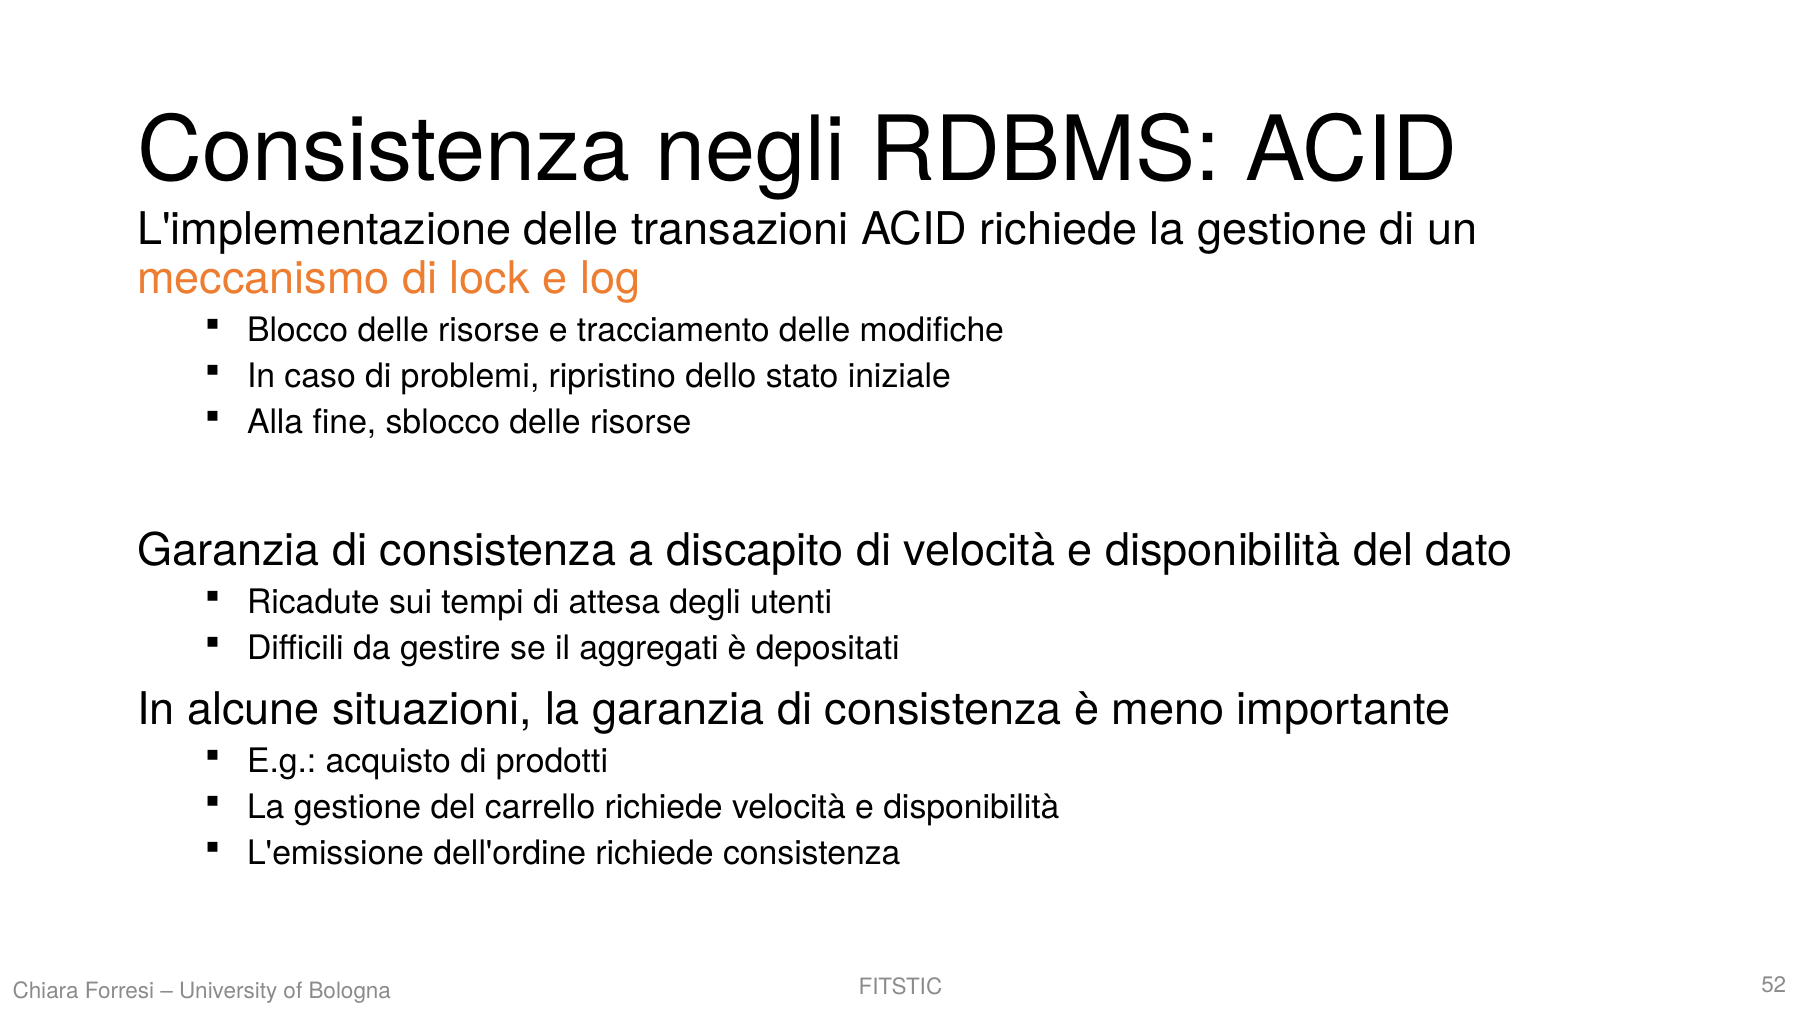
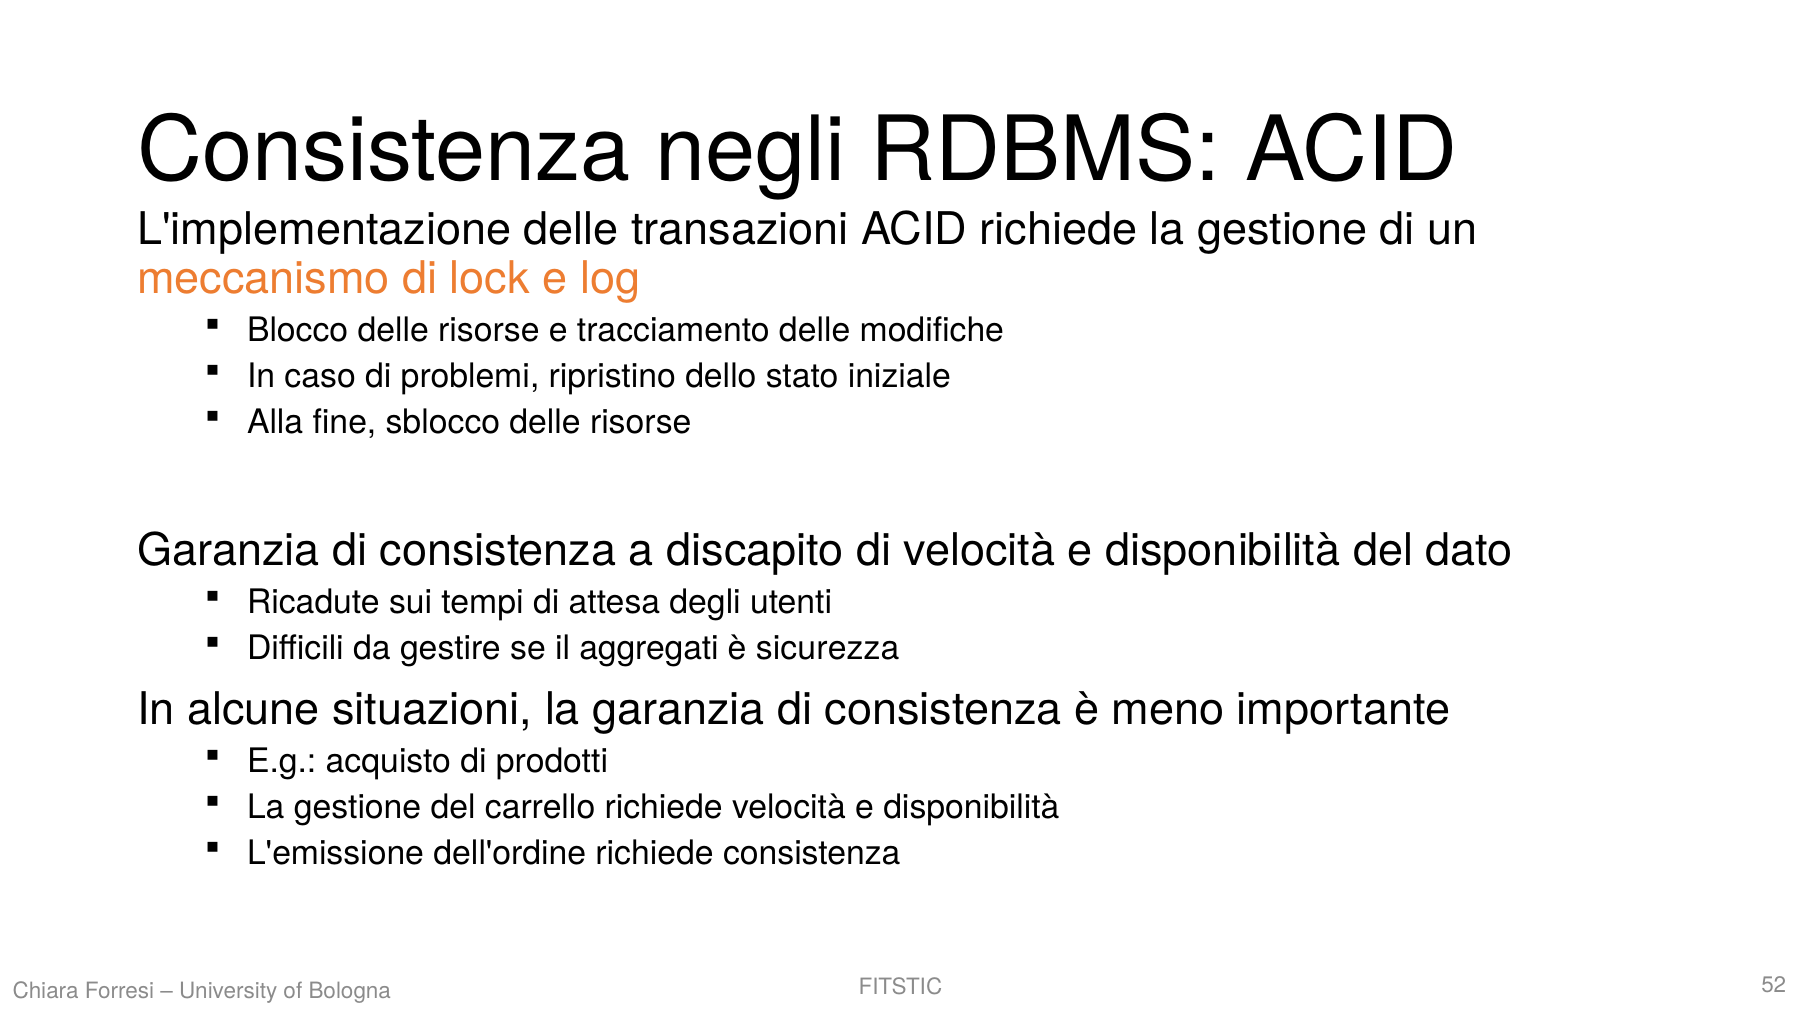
depositati: depositati -> sicurezza (828, 649)
